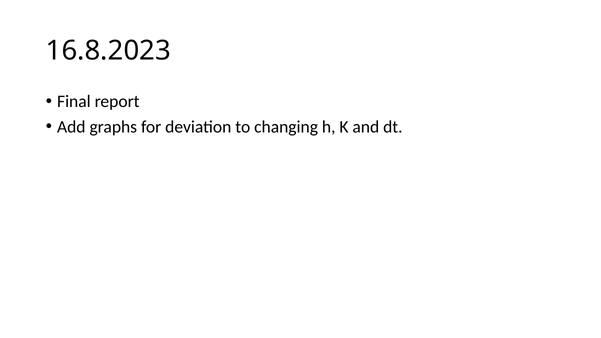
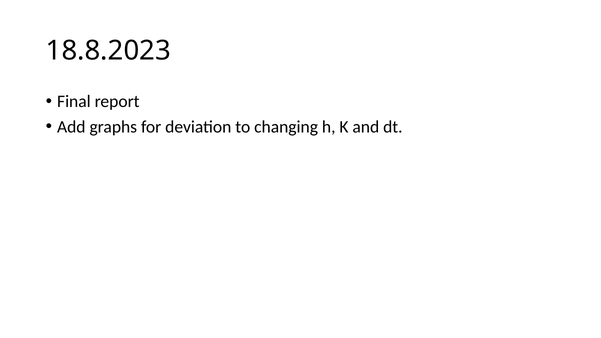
16.8.2023: 16.8.2023 -> 18.8.2023 (108, 50)
